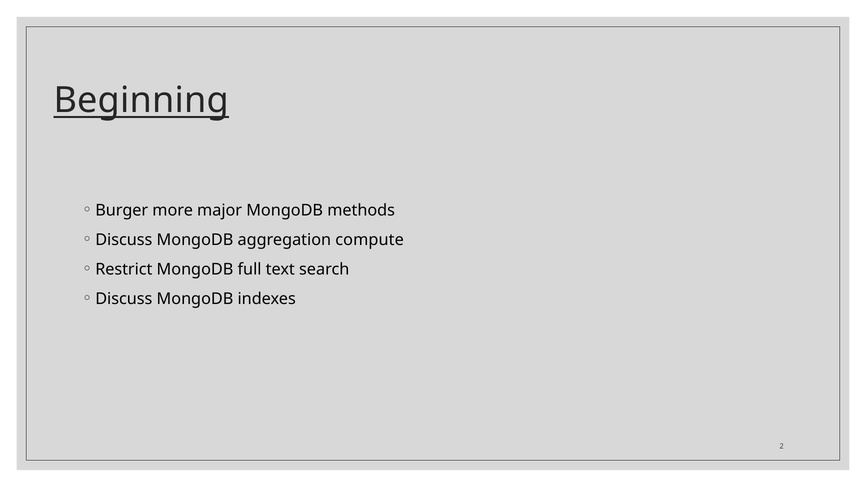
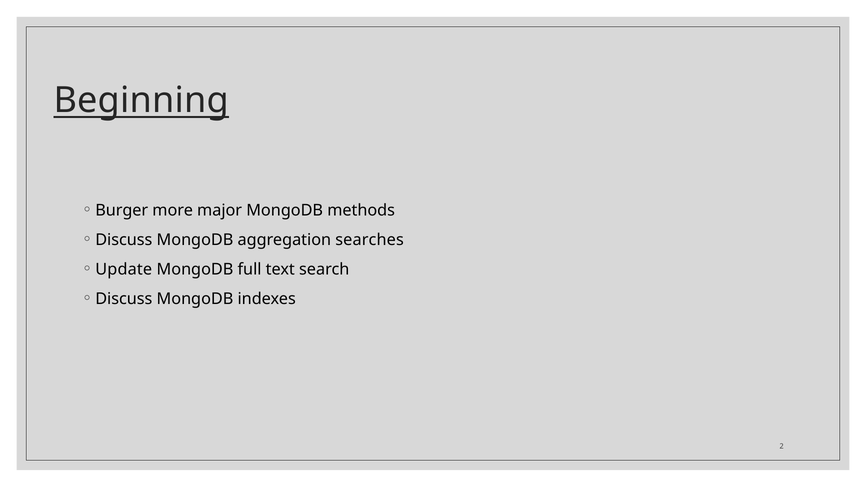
compute: compute -> searches (370, 240)
Restrict: Restrict -> Update (124, 269)
